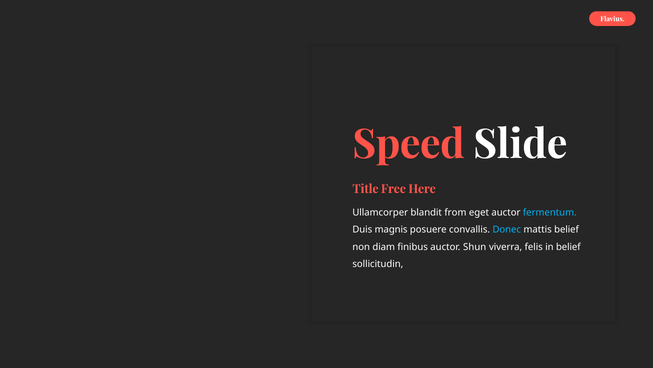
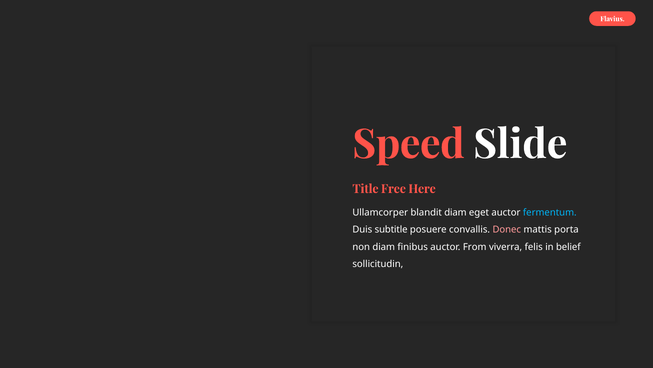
blandit from: from -> diam (455, 212)
magnis: magnis -> subtitle (391, 229)
Donec colour: light blue -> pink (507, 229)
mattis belief: belief -> porta (566, 229)
Shun: Shun -> From (475, 247)
